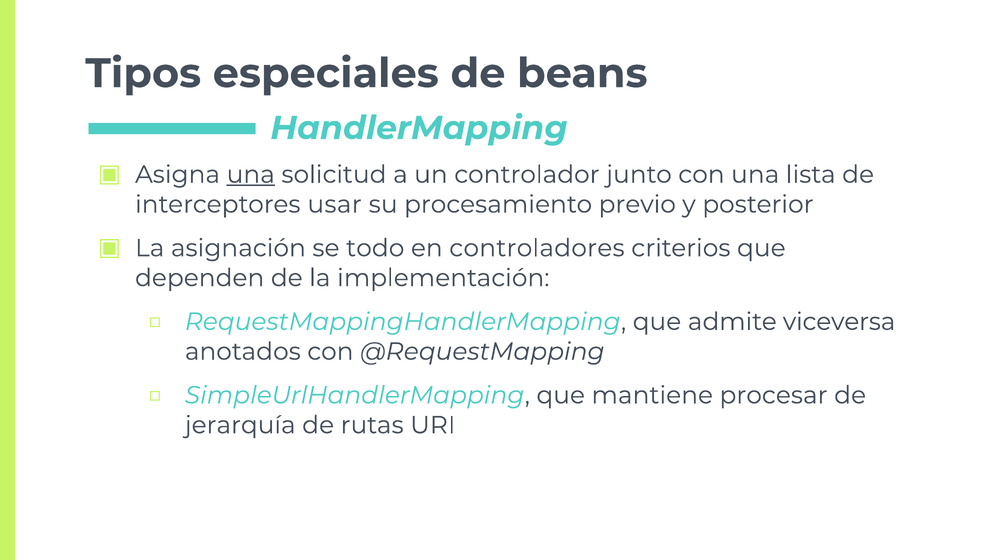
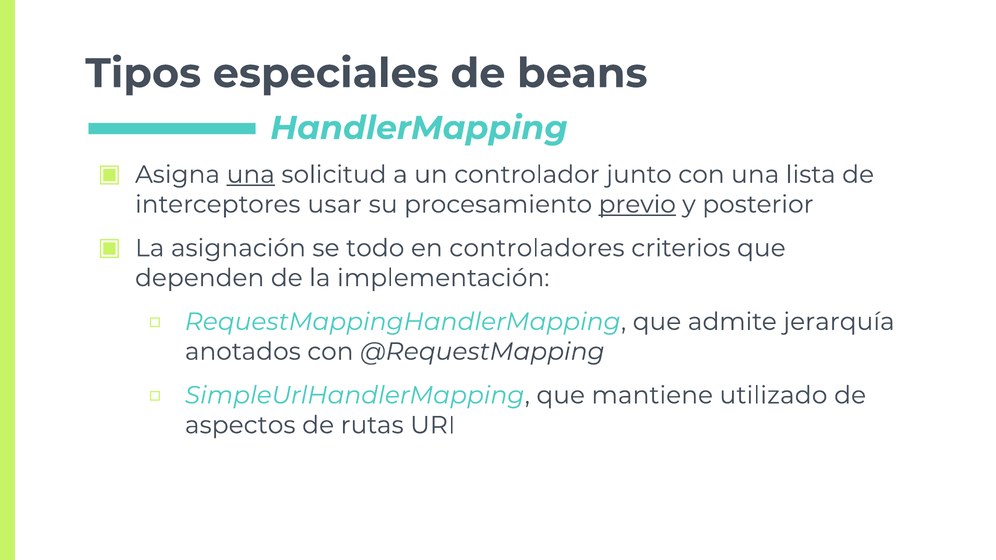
previo underline: none -> present (637, 205)
viceversa: viceversa -> jerarquía (839, 322)
procesar: procesar -> utilizado (773, 395)
jerarquía: jerarquía -> aspectos (240, 425)
